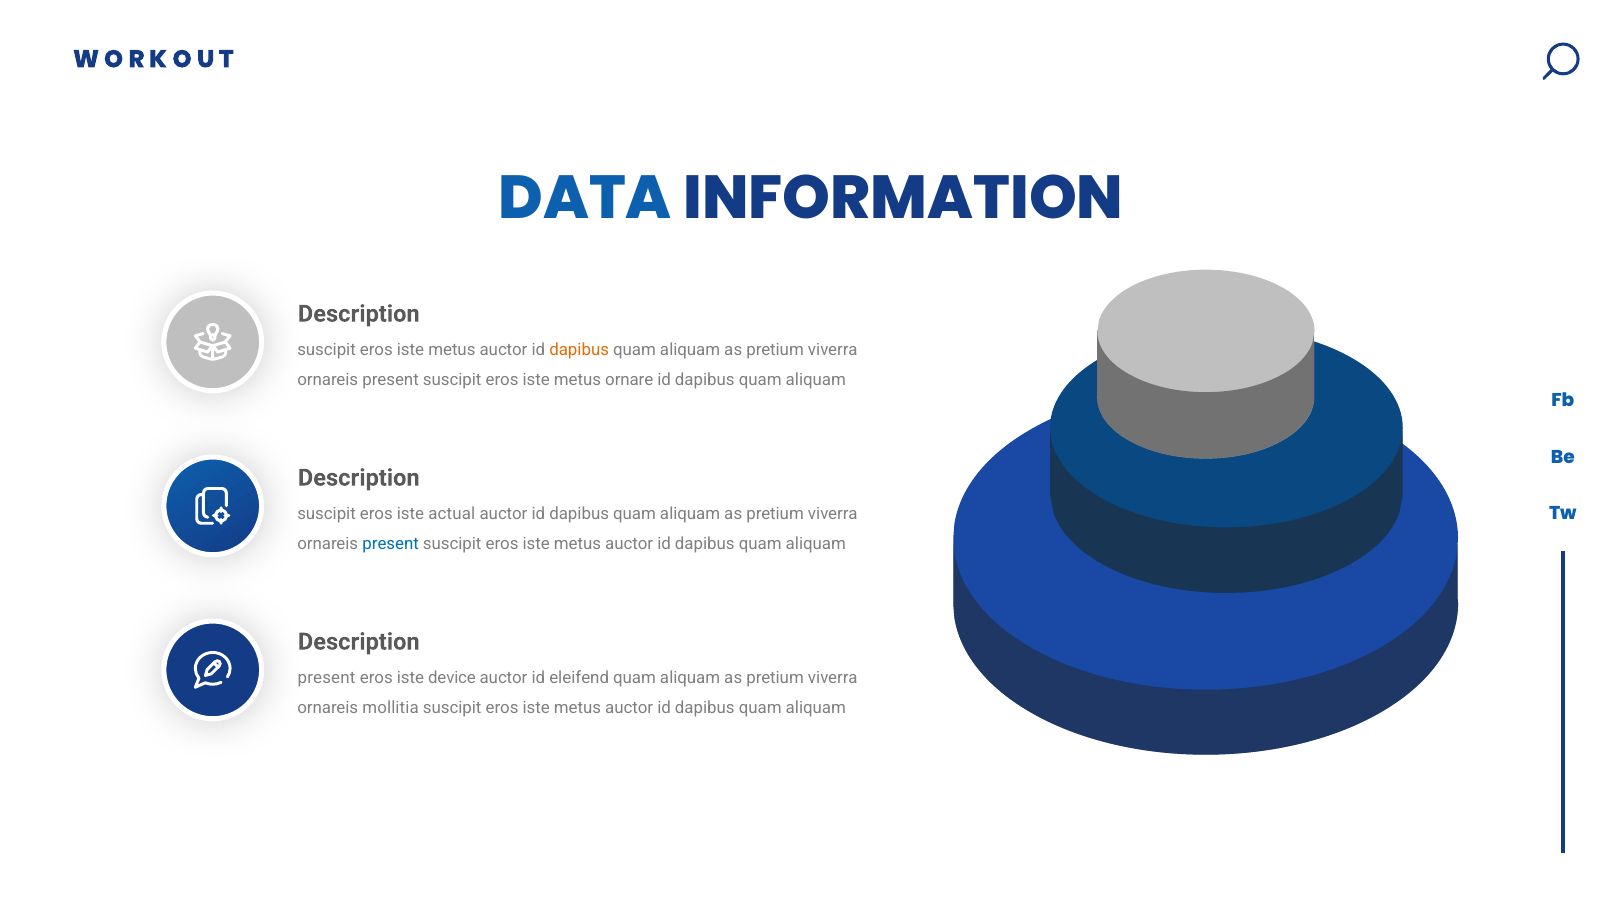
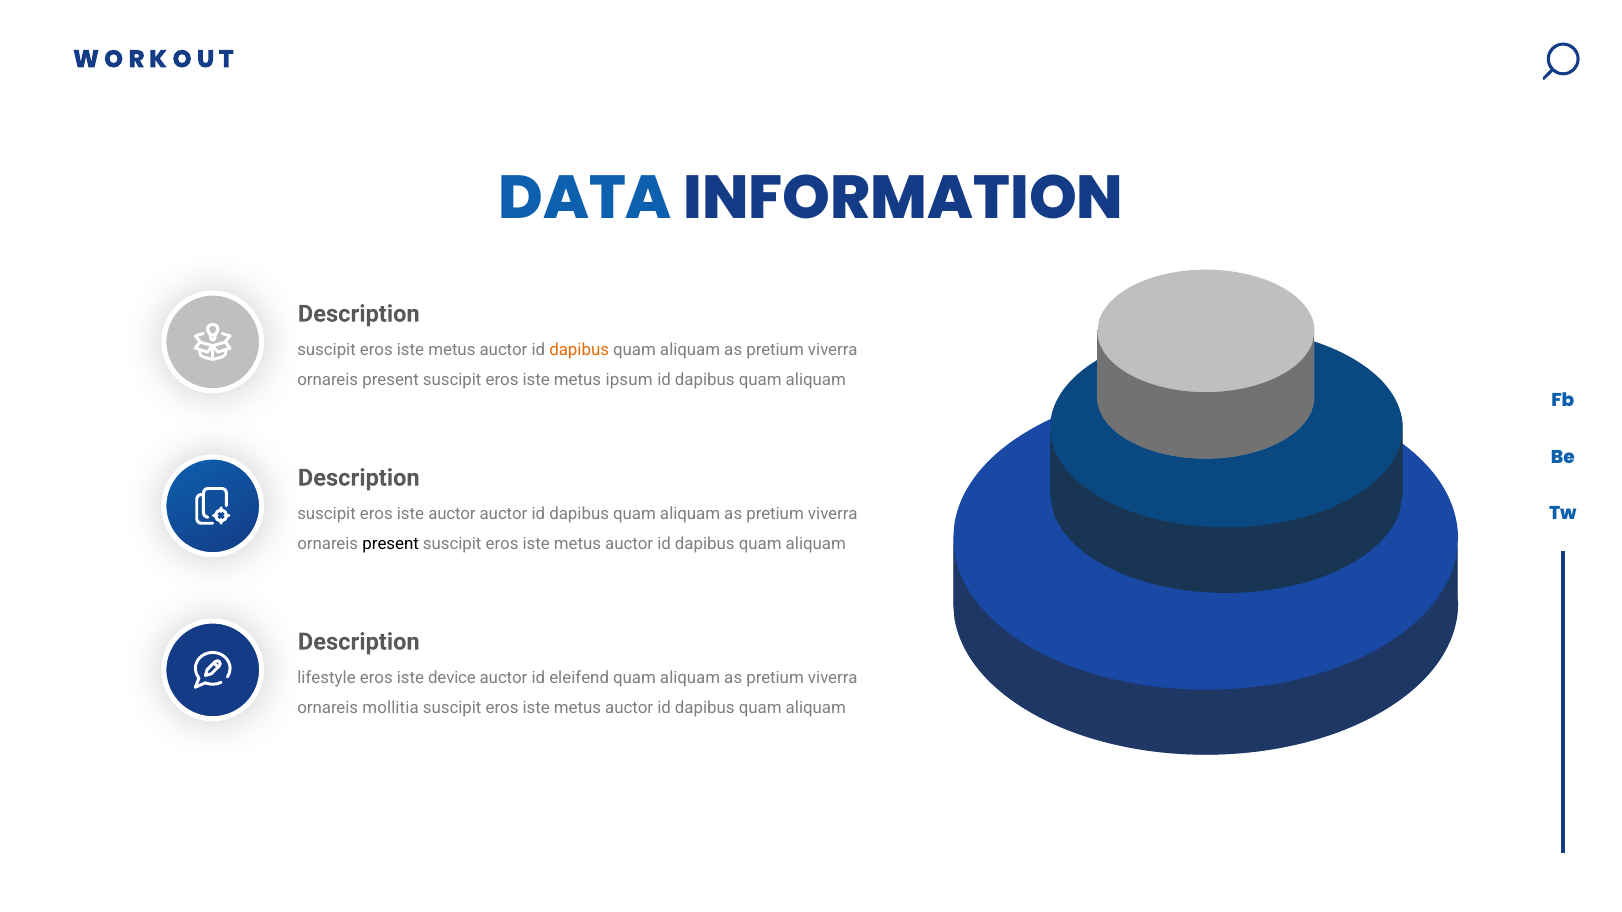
ornare: ornare -> ipsum (629, 380)
iste actual: actual -> auctor (452, 514)
present colour: blue -> black (391, 544)
present: present -> lifestyle (327, 678)
